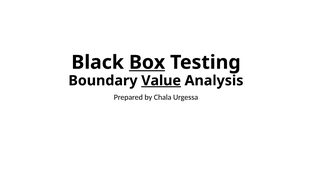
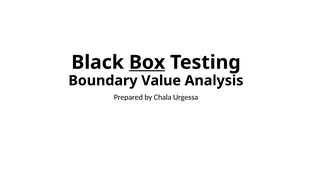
Value underline: present -> none (161, 81)
